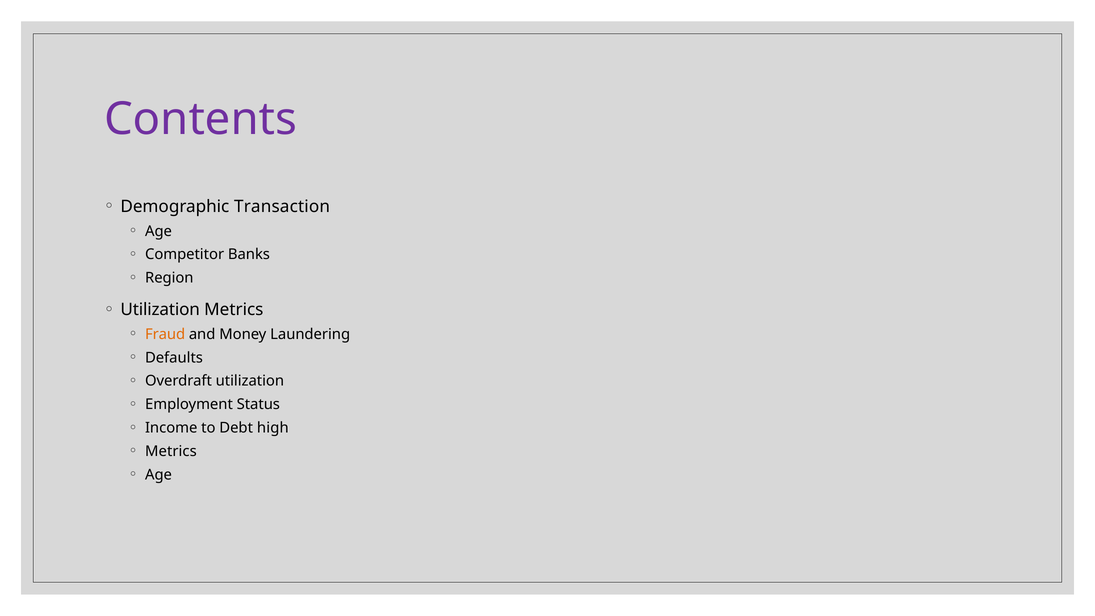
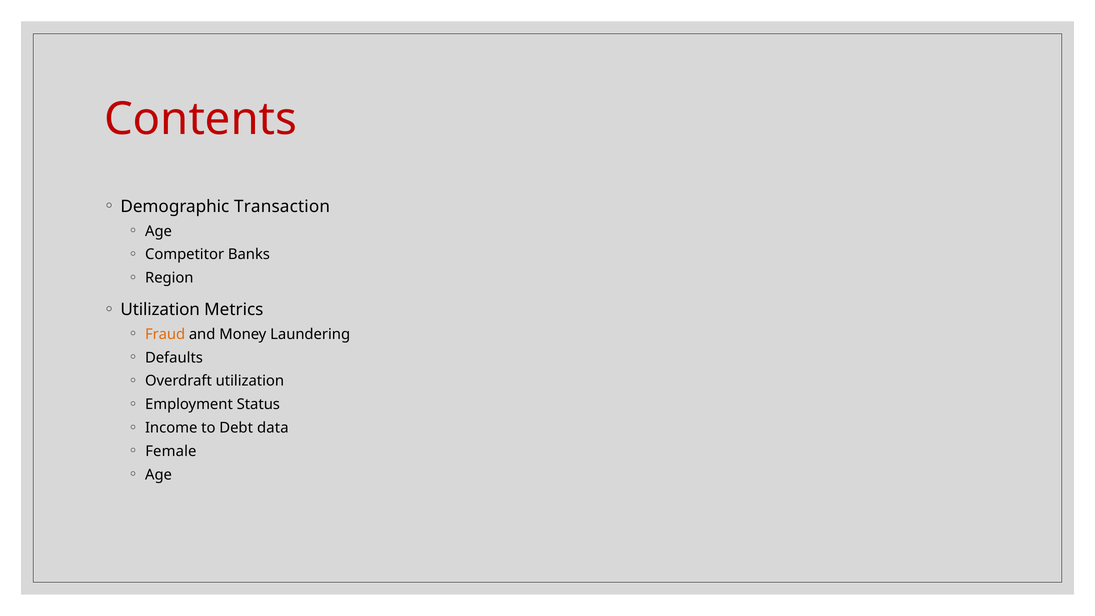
Contents colour: purple -> red (201, 119)
high: high -> data (273, 428)
Metrics: Metrics -> Female (171, 451)
